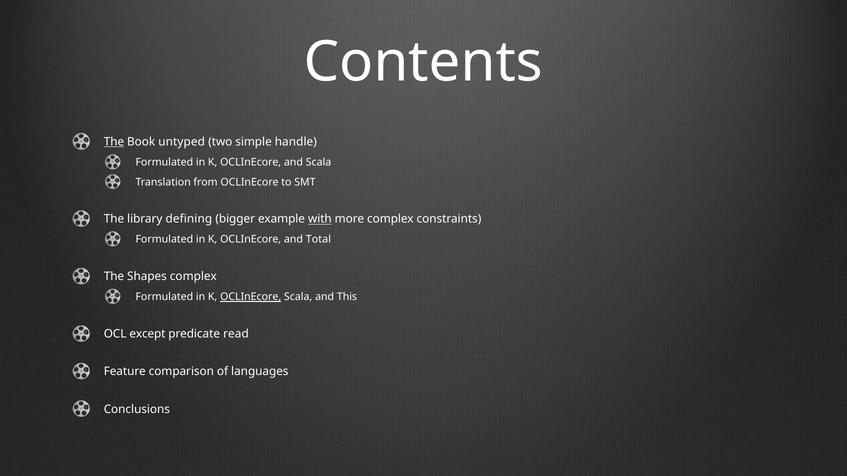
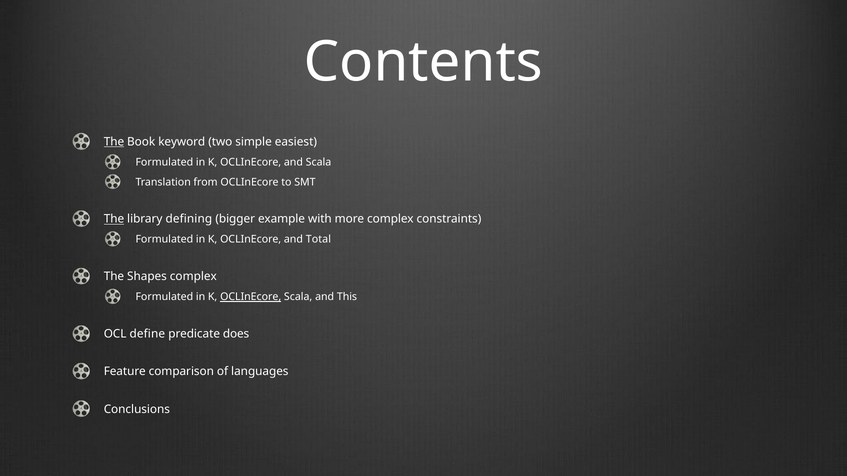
untyped: untyped -> keyword (182, 142)
handle: handle -> easiest (296, 142)
The underline: none -> present (114, 219)
with underline: present -> none (320, 219)
except: except -> define (147, 334)
read: read -> does (236, 334)
